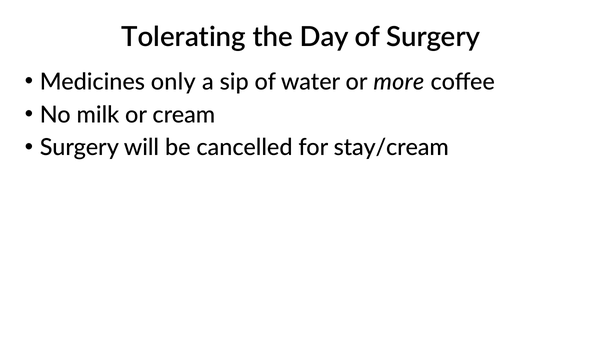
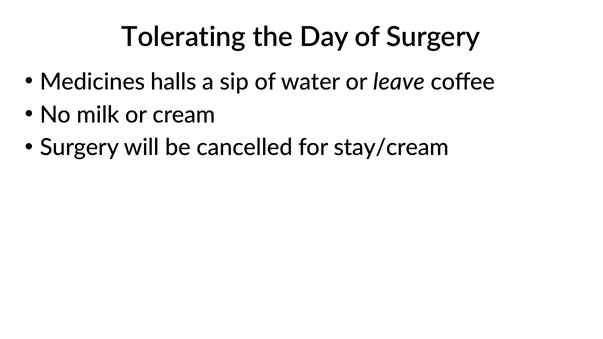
only: only -> halls (173, 82)
more: more -> leave (399, 82)
